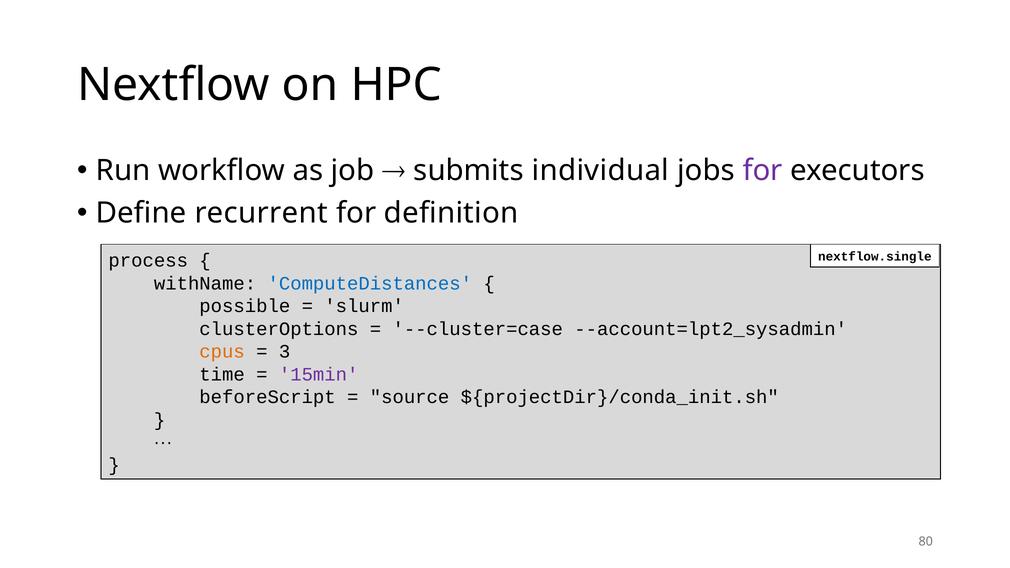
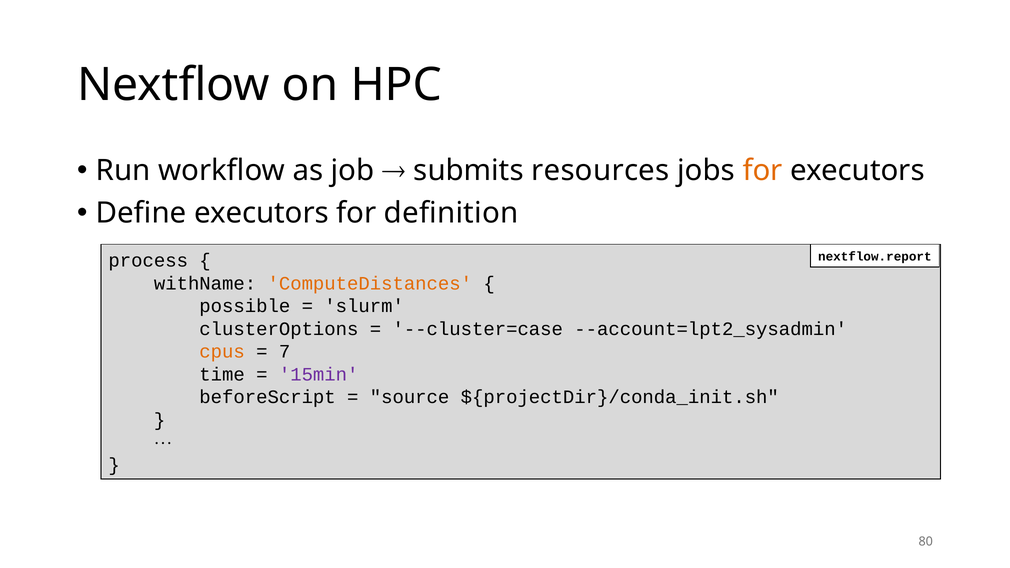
individual: individual -> resources (600, 171)
for colour: purple -> orange (763, 171)
Define recurrent: recurrent -> executors (261, 213)
nextflow.single: nextflow.single -> nextflow.report (875, 257)
ComputeDistances colour: blue -> orange (370, 284)
3: 3 -> 7 (285, 352)
